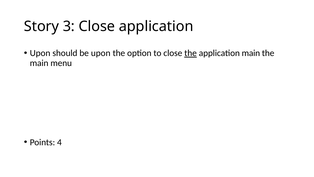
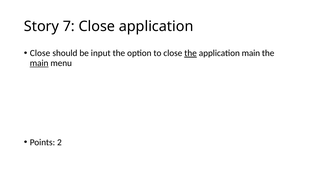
3: 3 -> 7 (69, 26)
Upon: Upon -> Close (40, 53)
be upon: upon -> input (101, 53)
main underline: none -> present (39, 63)
4: 4 -> 2 (59, 142)
